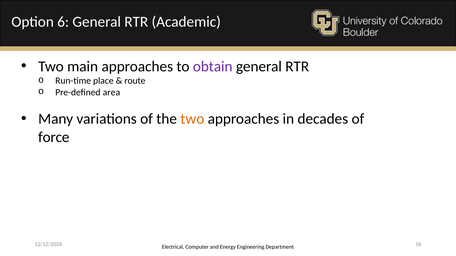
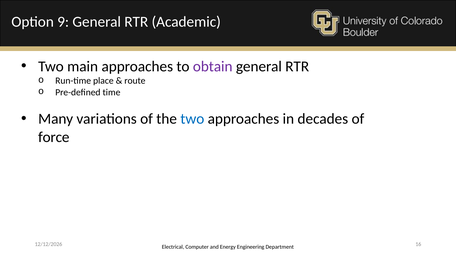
6: 6 -> 9 (63, 22)
area: area -> time (112, 92)
two colour: orange -> blue (192, 119)
